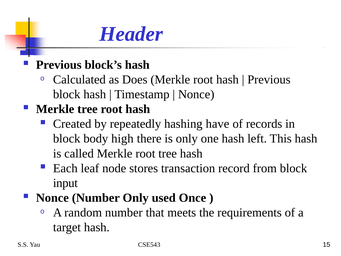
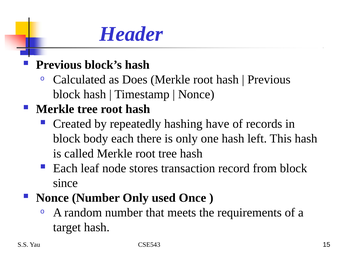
body high: high -> each (122, 139)
input: input -> since (65, 183)
